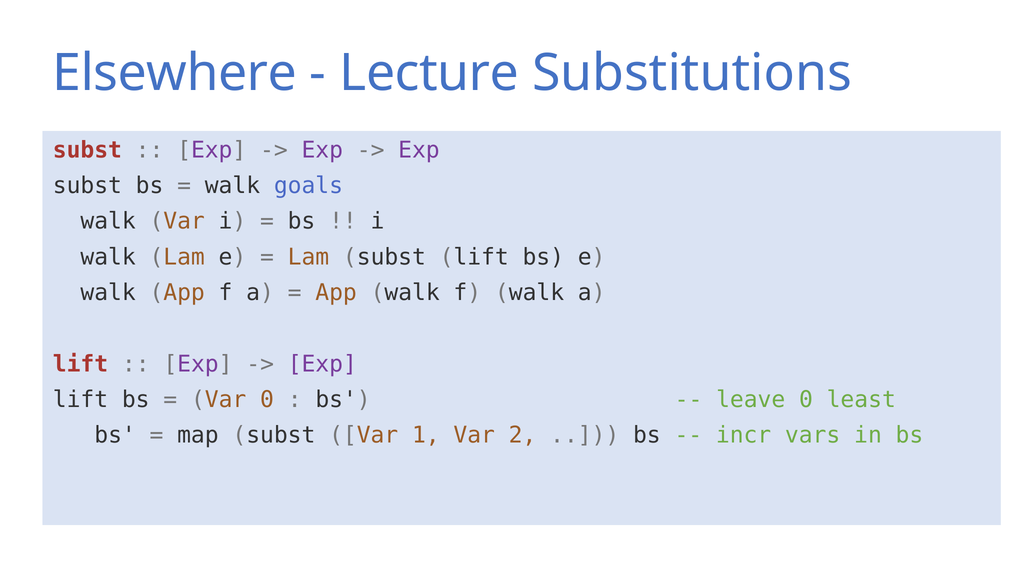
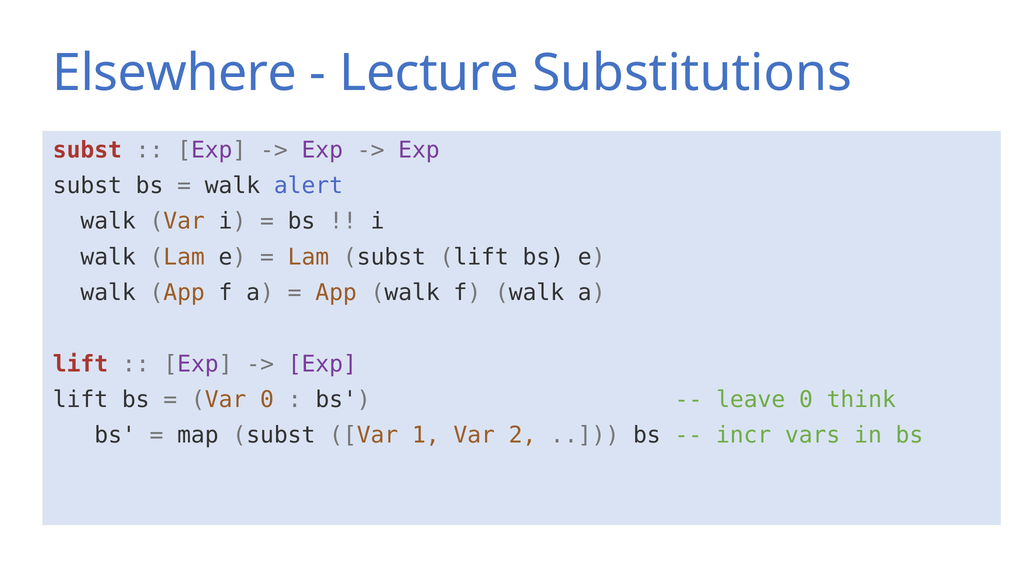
goals: goals -> alert (308, 186)
least: least -> think (861, 399)
